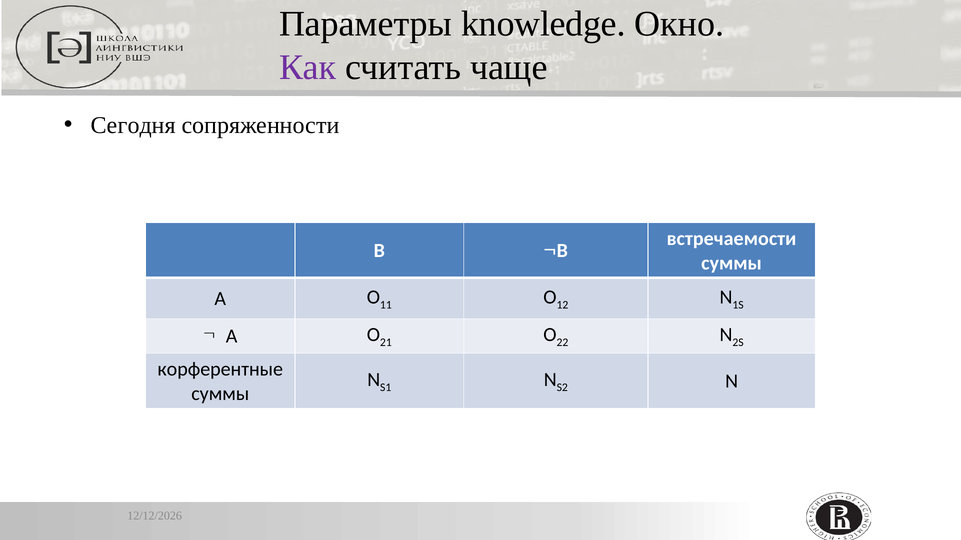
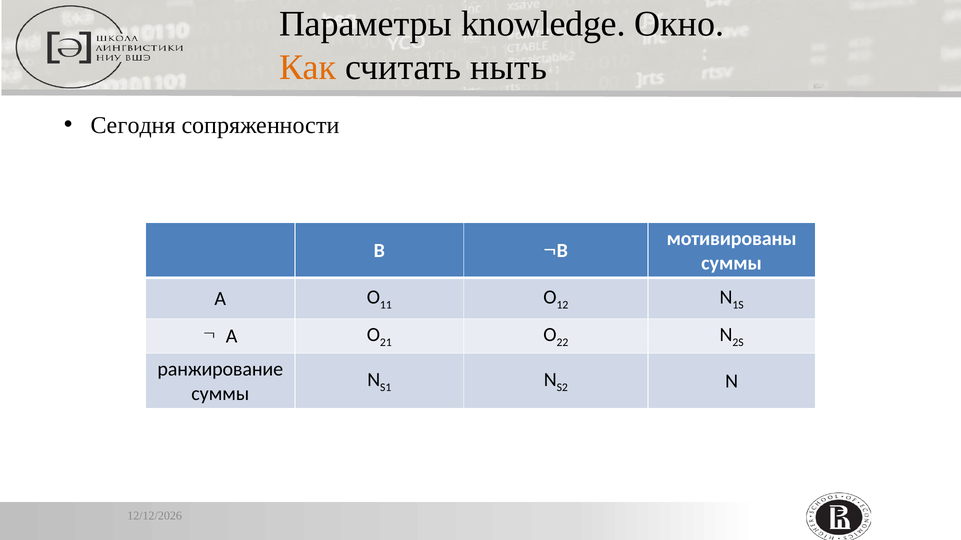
Как colour: purple -> orange (308, 67)
чаще: чаще -> ныть (509, 67)
встречаемости: встречаемости -> мотивированы (732, 239)
корферентные: корферентные -> ранжирование (220, 370)
